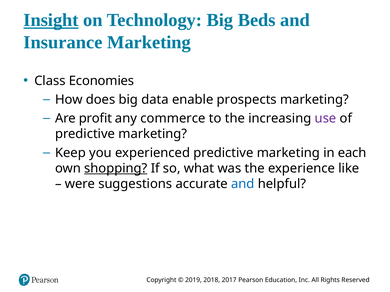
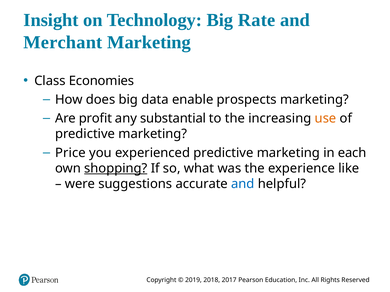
Insight underline: present -> none (51, 20)
Beds: Beds -> Rate (257, 20)
Insurance: Insurance -> Merchant (63, 42)
commerce: commerce -> substantial (173, 119)
use colour: purple -> orange (326, 119)
Keep: Keep -> Price (70, 153)
